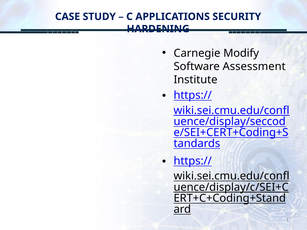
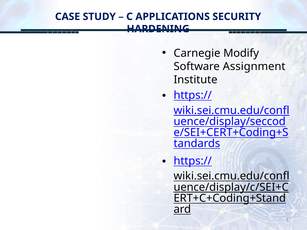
Assessment: Assessment -> Assignment (254, 67)
